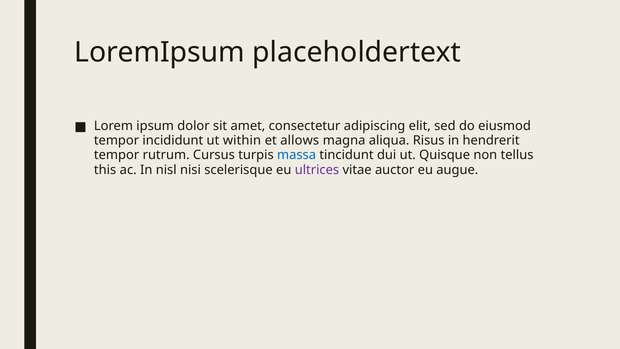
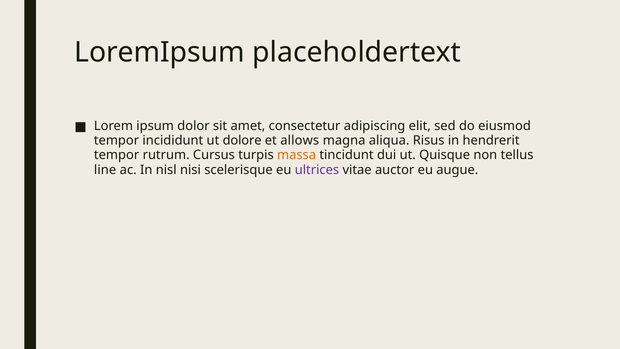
within: within -> dolore (242, 141)
massa colour: blue -> orange (297, 155)
this: this -> line (105, 170)
